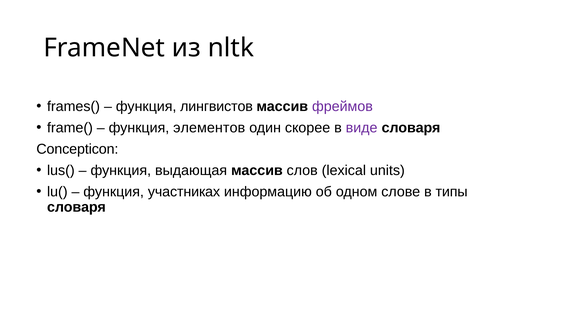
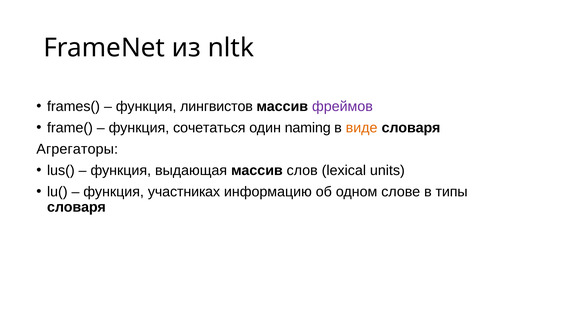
элементов: элементов -> сочетаться (209, 128)
скорее: скорее -> naming (308, 128)
виде colour: purple -> orange (362, 128)
Concepticon: Concepticon -> Агрегаторы (77, 149)
